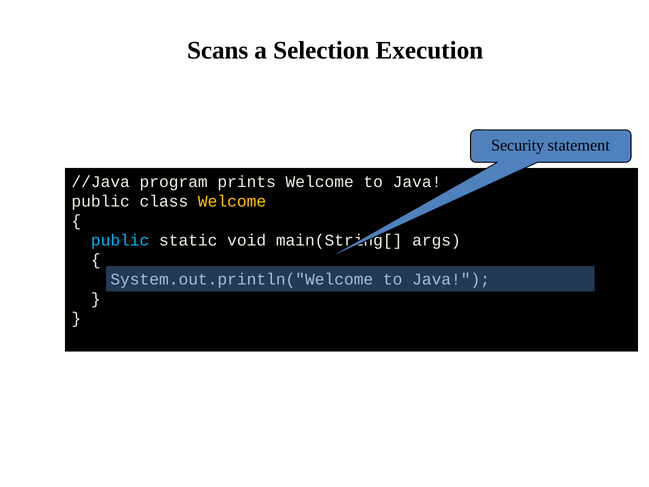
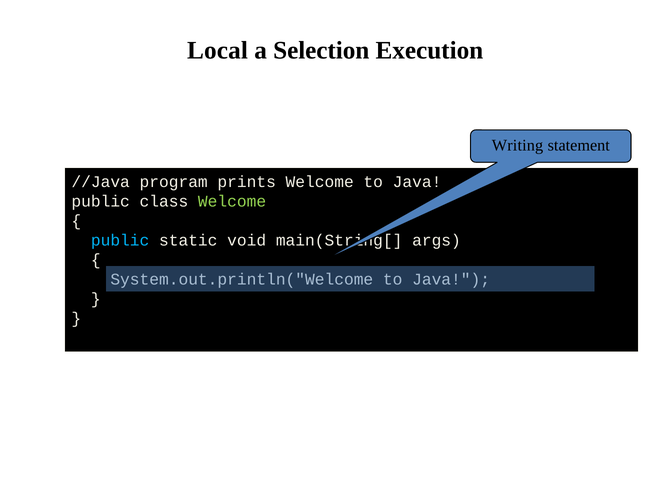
Scans: Scans -> Local (217, 50)
Security: Security -> Writing (518, 145)
Welcome colour: yellow -> light green (232, 201)
